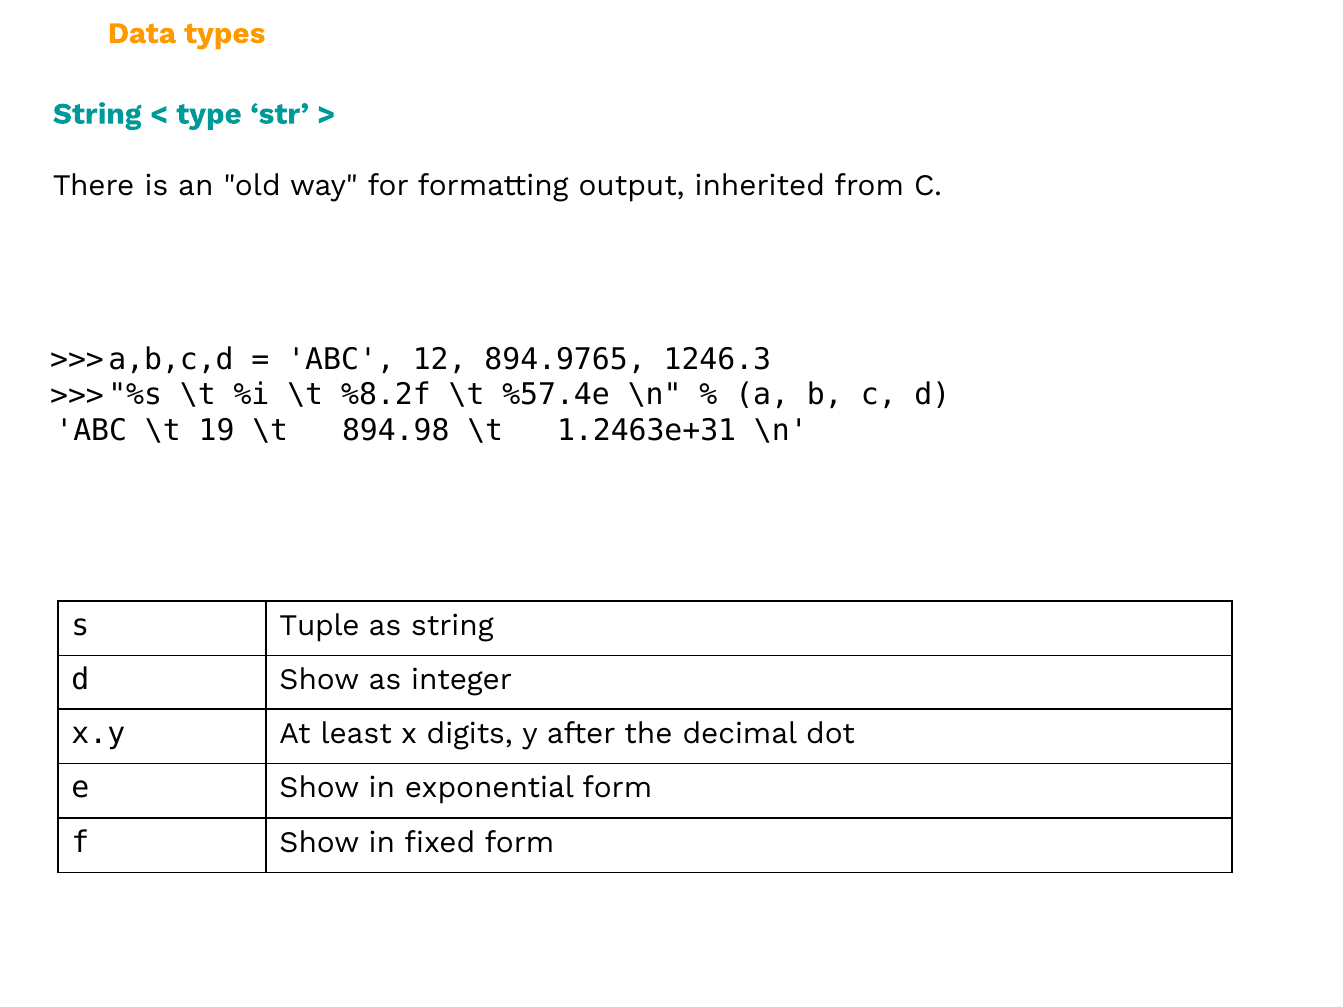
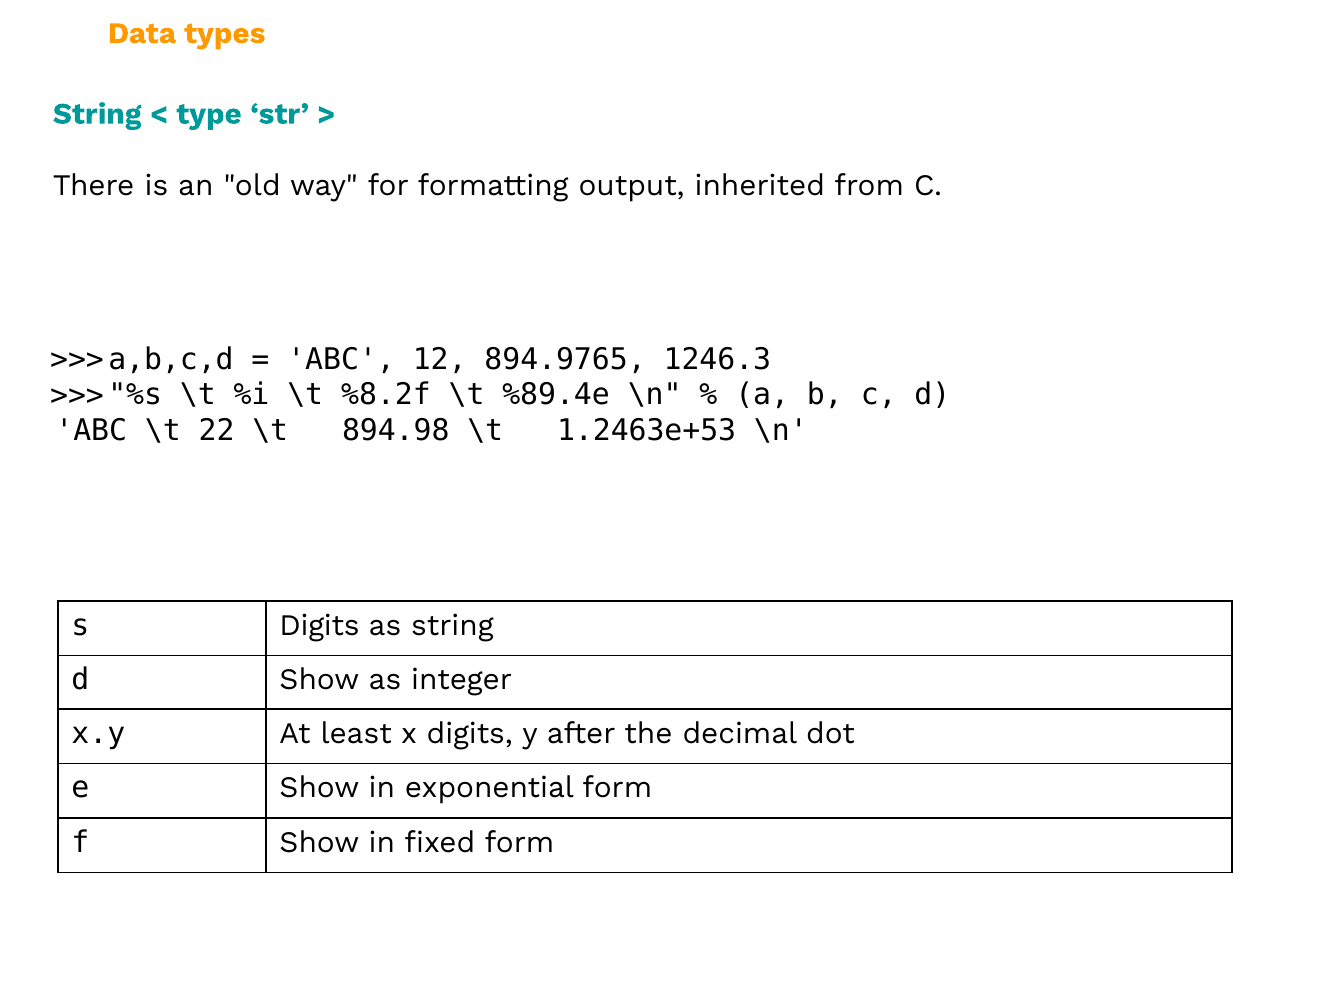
%57.4e: %57.4e -> %89.4e (556, 395)
19: 19 -> 22 (217, 431)
1.2463e+31: 1.2463e+31 -> 1.2463e+53 (647, 431)
s Tuple: Tuple -> Digits (320, 626)
